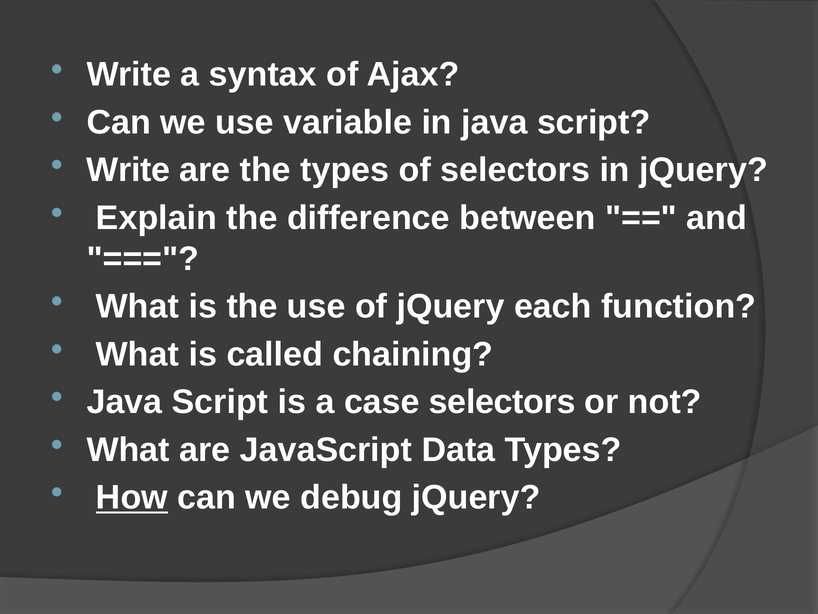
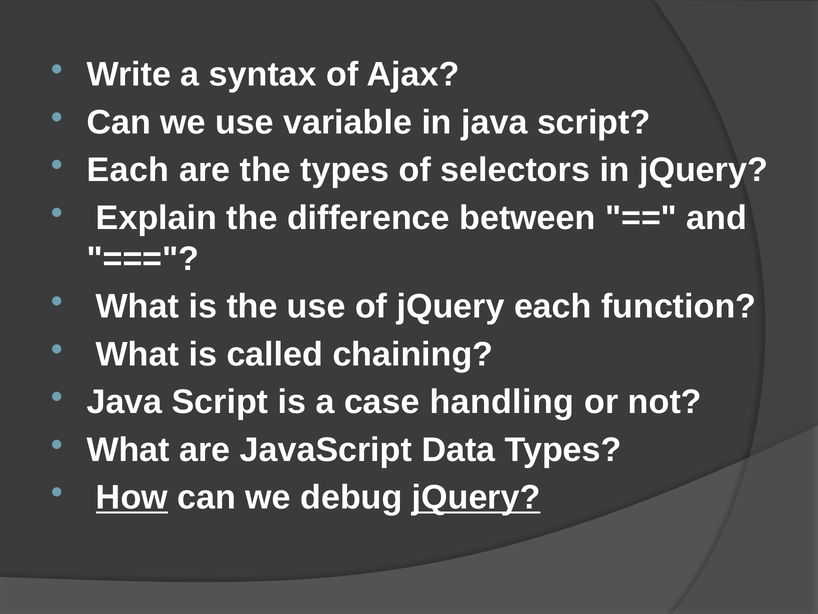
Write: Write -> Each (128, 170)
case selectors: selectors -> handling (502, 402)
jQuery underline: none -> present (476, 497)
